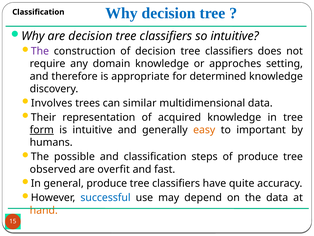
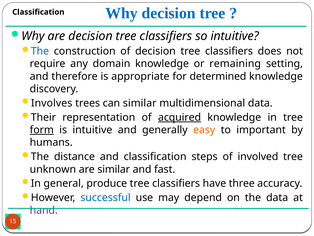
The colour: purple -> blue (40, 51)
approches: approches -> remaining (235, 64)
acquired underline: none -> present (180, 117)
possible: possible -> distance (74, 156)
of produce: produce -> involved (258, 156)
observed: observed -> unknown (53, 169)
are overfit: overfit -> similar (114, 169)
quite: quite -> three (242, 183)
hand colour: orange -> purple (44, 210)
